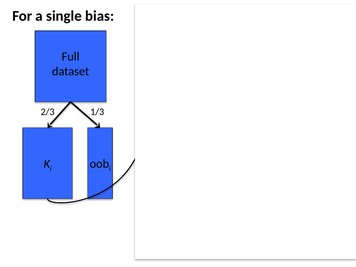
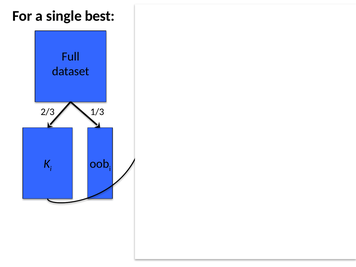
single bias: bias -> best (100, 16)
